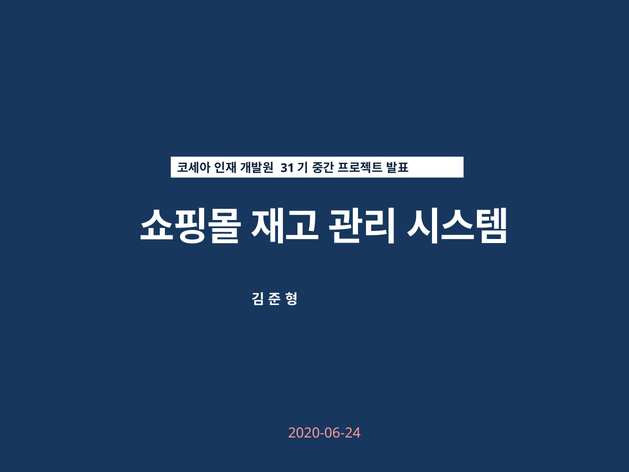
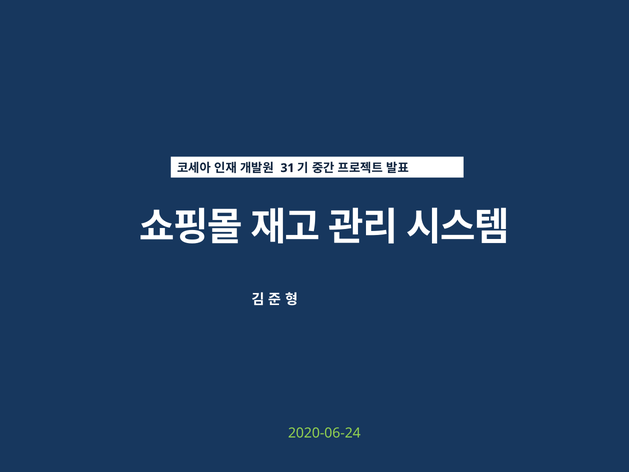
2020-06-24 colour: pink -> light green (324, 433)
